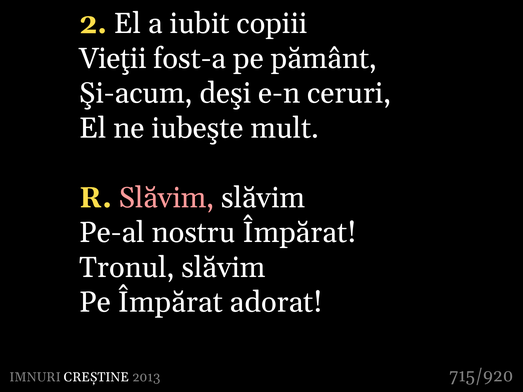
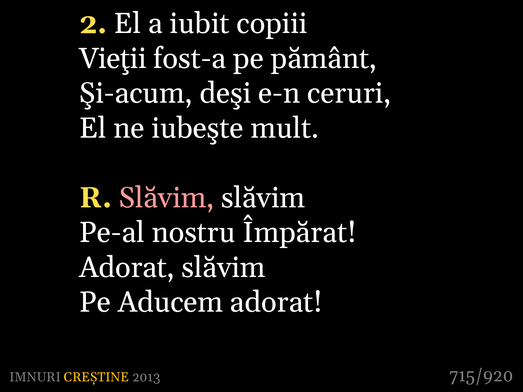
Tronul: Tronul -> Adorat (127, 268)
Pe Împărat: Împărat -> Aducem (170, 303)
CREȘTINE colour: white -> yellow (97, 377)
